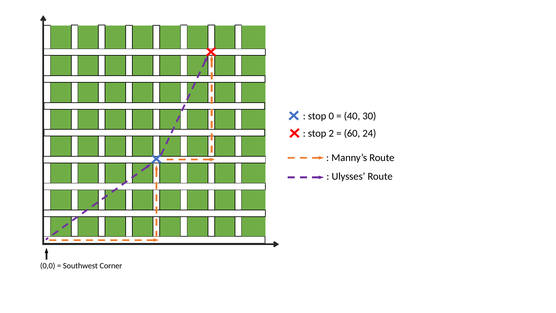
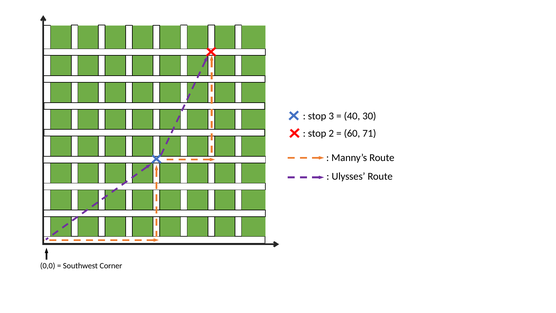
0: 0 -> 3 (331, 116)
24: 24 -> 71 (369, 133)
